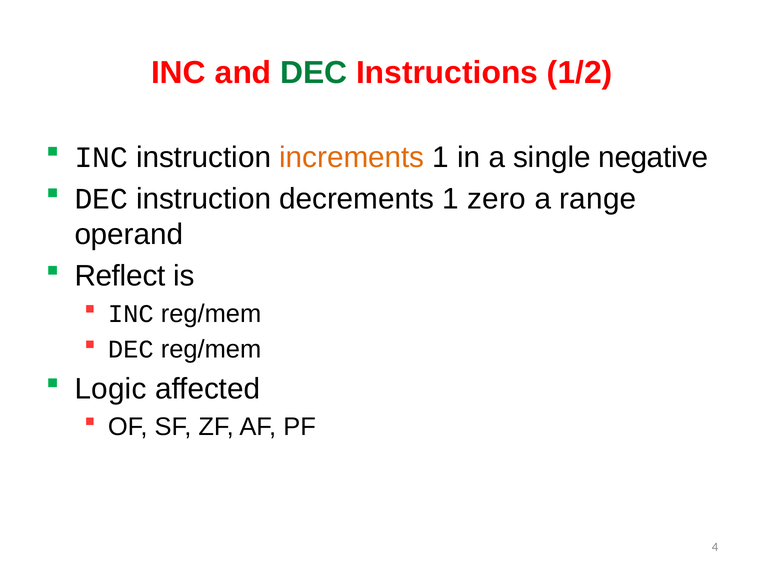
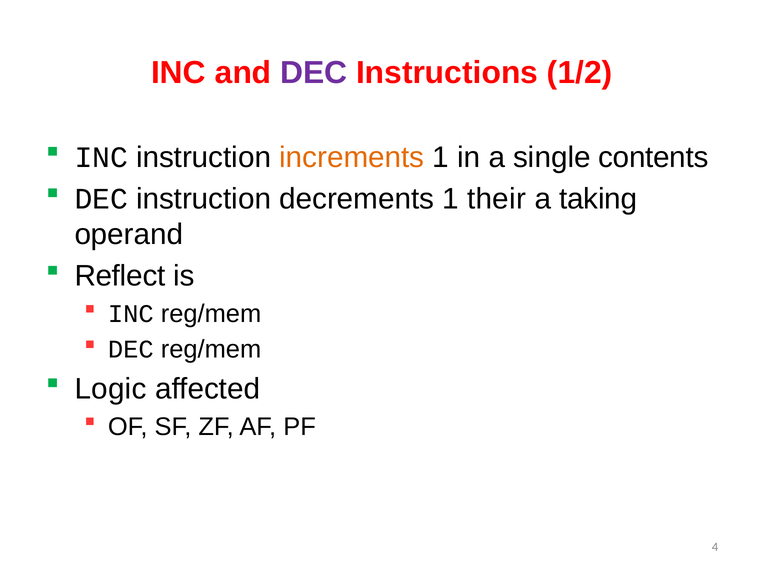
DEC colour: green -> purple (314, 73)
negative: negative -> contents (653, 157)
zero: zero -> their (497, 199)
range: range -> taking (598, 199)
